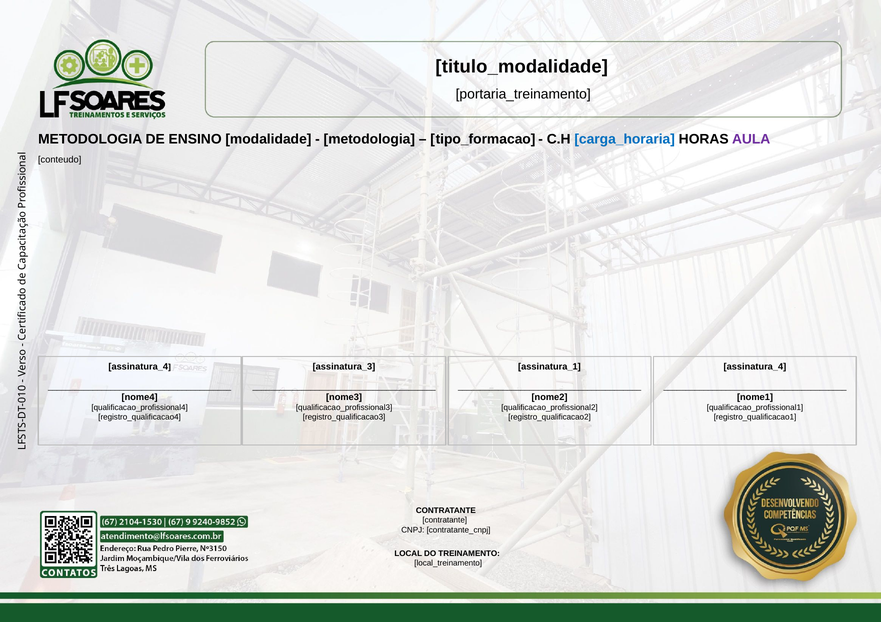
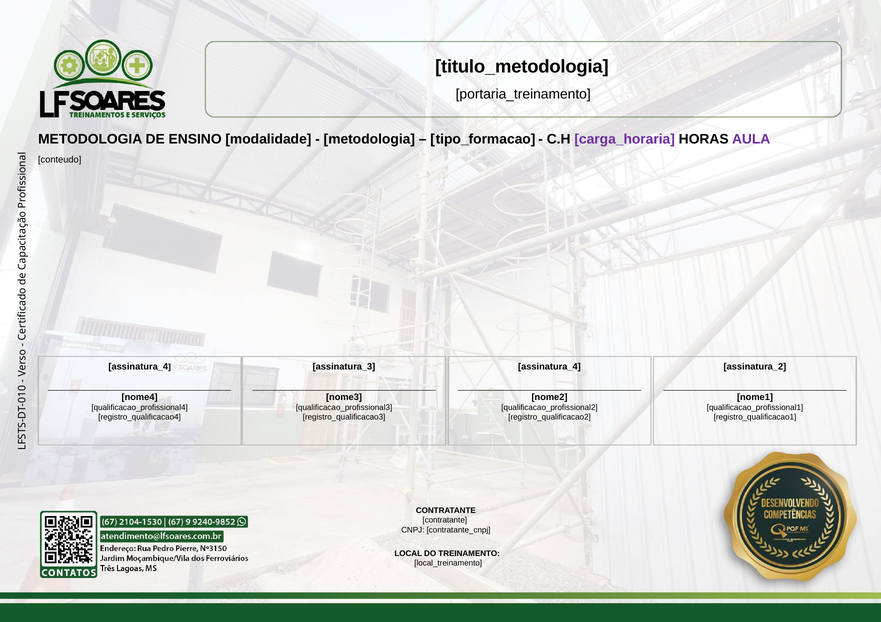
titulo_modalidade: titulo_modalidade -> titulo_metodologia (522, 67)
carga_horaria colour: blue -> purple (625, 139)
assinatura_1: assinatura_1 -> assinatura_4 (549, 367)
assinatura_4: assinatura_4 -> assinatura_2 (755, 367)
